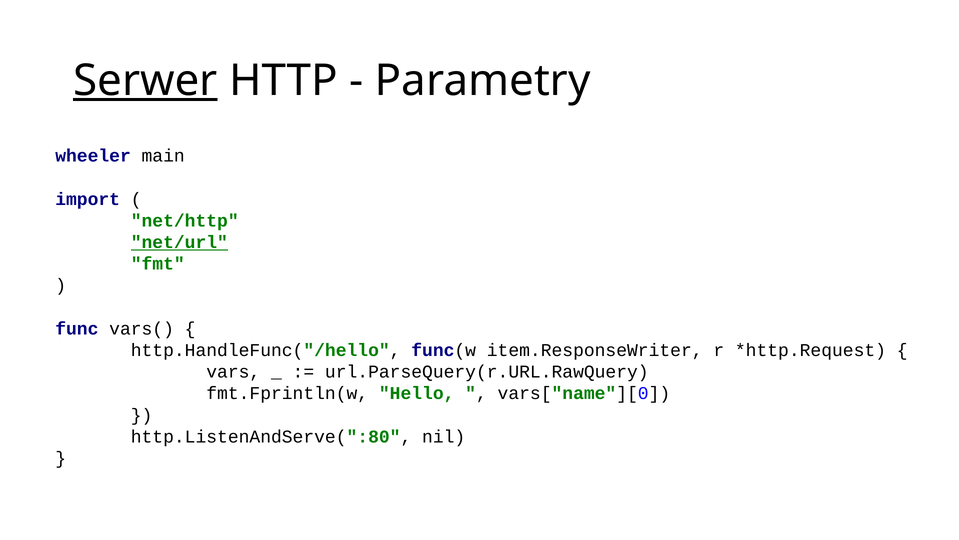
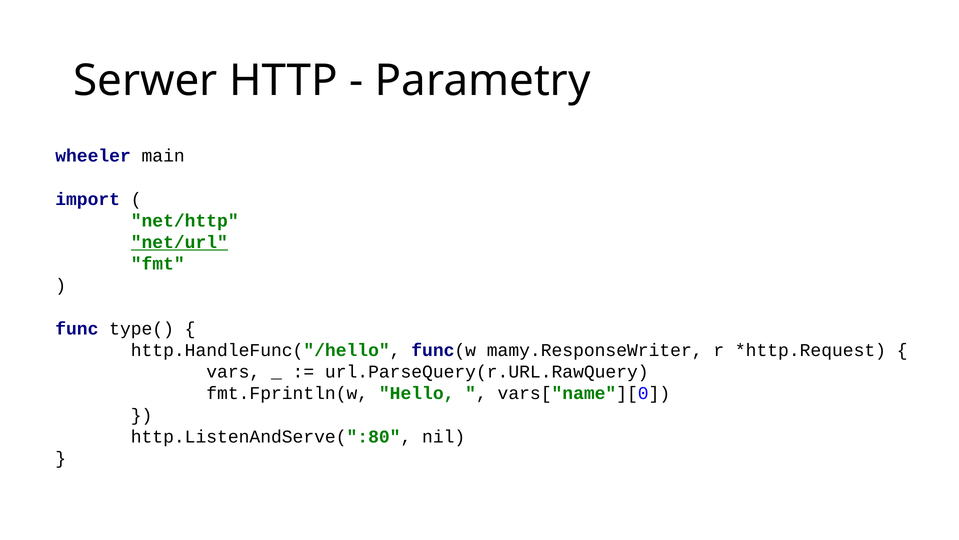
Serwer underline: present -> none (145, 81)
vars(: vars( -> type( (142, 328)
item.ResponseWriter: item.ResponseWriter -> mamy.ResponseWriter (595, 350)
